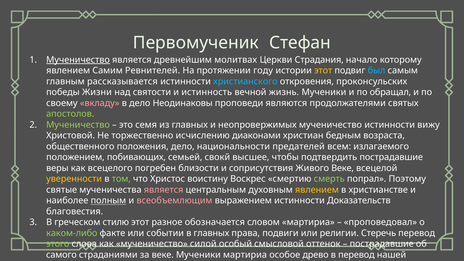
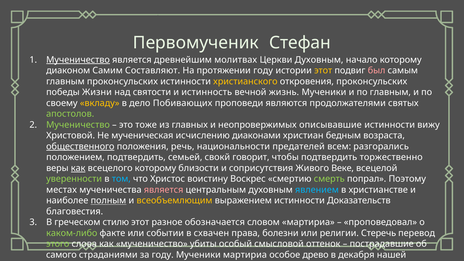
Церкви Страдания: Страдания -> Духовным (319, 60)
явлением: явлением -> диаконом (68, 71)
Ревнителей: Ревнителей -> Составляют (153, 71)
был colour: light blue -> pink (377, 71)
главным рассказывается: рассказывается -> проконсульских (122, 81)
христианского colour: light blue -> yellow (245, 81)
по обращал: обращал -> главным (390, 92)
вкладу colour: pink -> yellow (100, 103)
Неодинаковы: Неодинаковы -> Побивающих (183, 103)
семя: семя -> тоже (146, 125)
неопровержимых мученичество: мученичество -> описывавшие (330, 125)
Не торжественно: торжественно -> мученическая (142, 136)
общественного underline: none -> present (80, 146)
положения дело: дело -> речь (183, 146)
излагаемого: излагаемого -> разгорались (381, 146)
положением побивающих: побивающих -> подтвердить (136, 157)
высшее: высшее -> говорит (251, 157)
подтвердить пострадавшие: пострадавшие -> торжественно (391, 157)
как underline: none -> present (78, 168)
всецелого погребен: погребен -> которому (156, 168)
уверенности colour: yellow -> light green (74, 179)
том colour: light green -> light blue (121, 179)
святые: святые -> местах (62, 190)
явлением colour: yellow -> light blue (317, 190)
всеобъемлющим colour: pink -> yellow (174, 201)
в главных: главных -> схвачен (211, 233)
подвиги: подвиги -> болезни (280, 233)
силой: силой -> убиты (203, 244)
за веке: веке -> году (163, 255)
в перевод: перевод -> декабря (356, 255)
